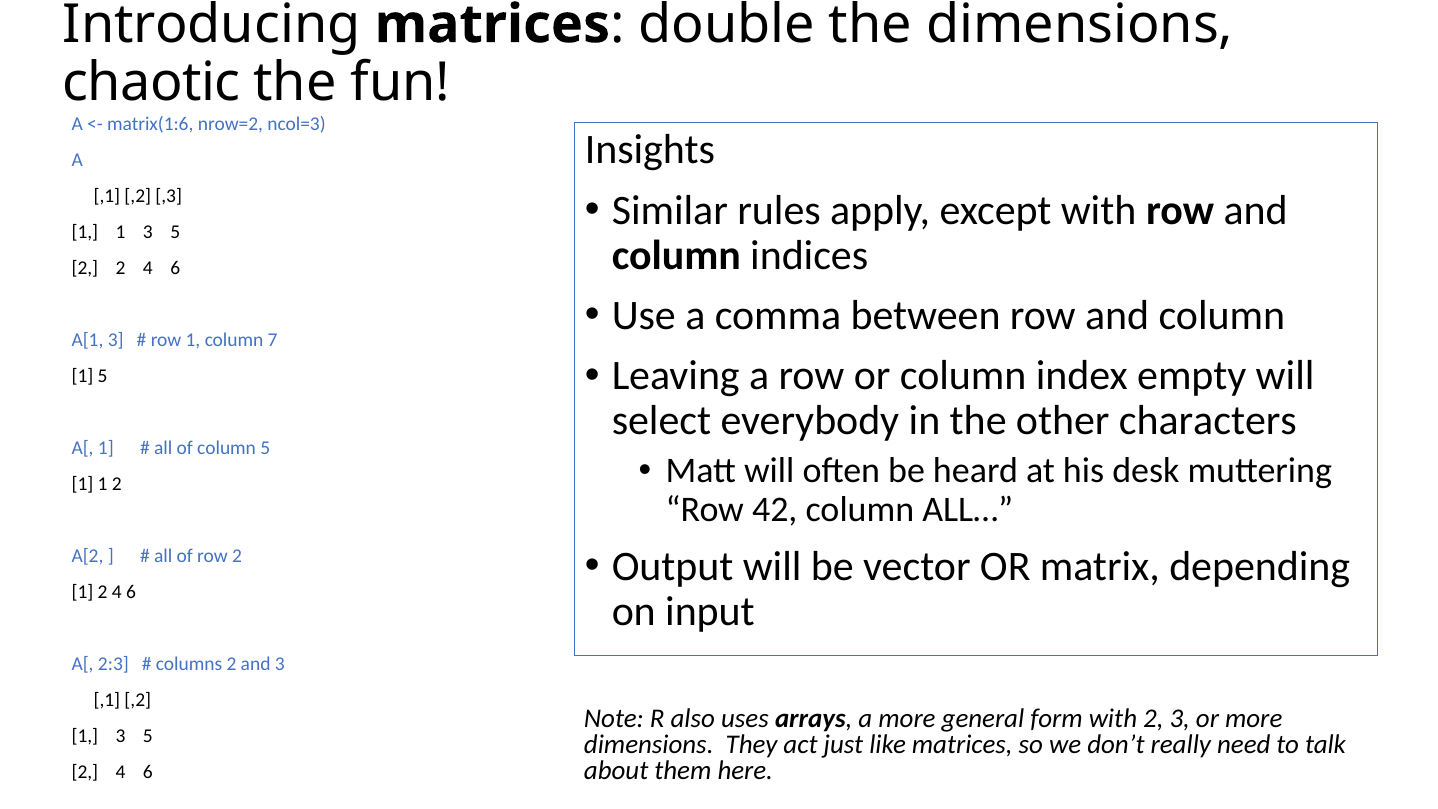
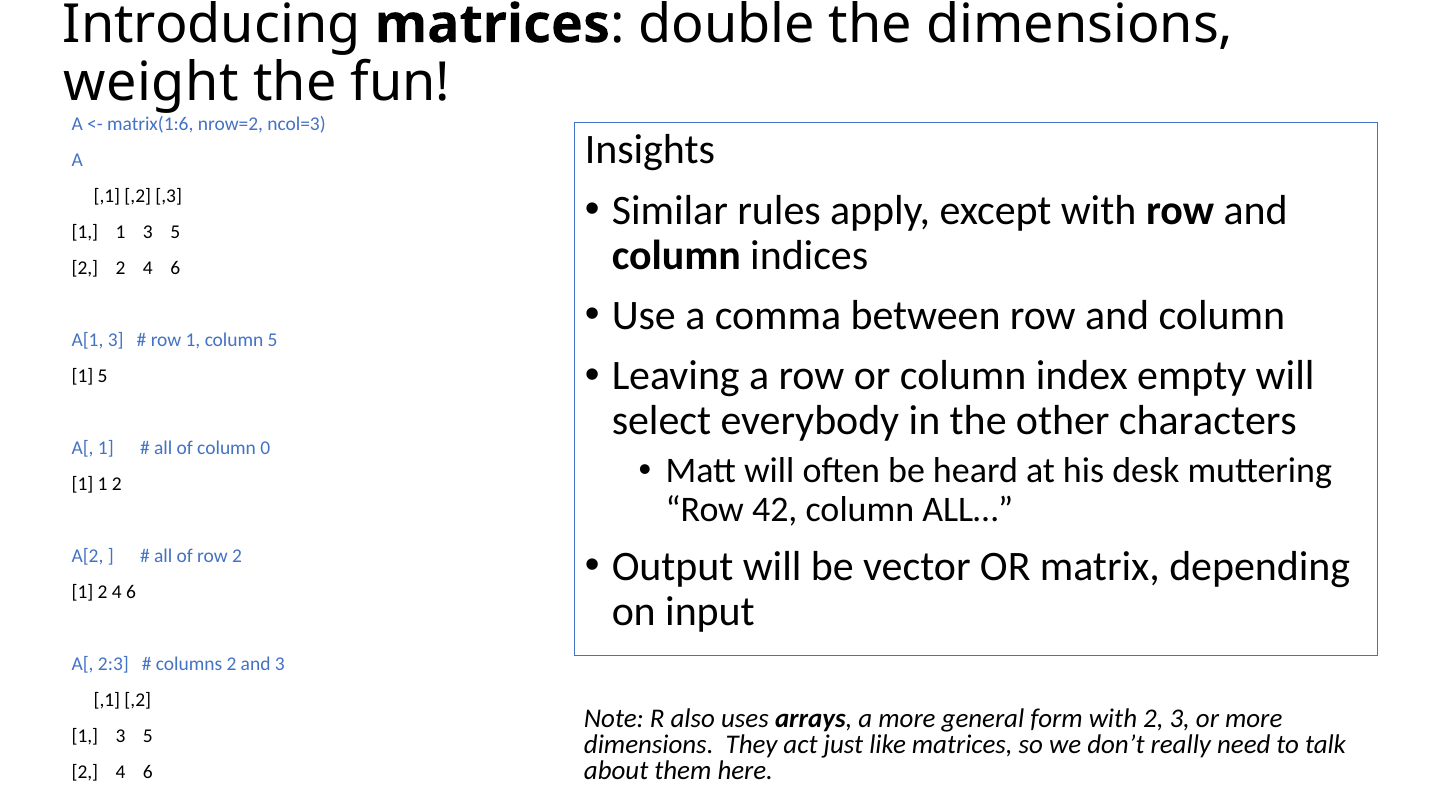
chaotic: chaotic -> weight (151, 83)
column 7: 7 -> 5 (273, 340)
column 5: 5 -> 0 (265, 448)
